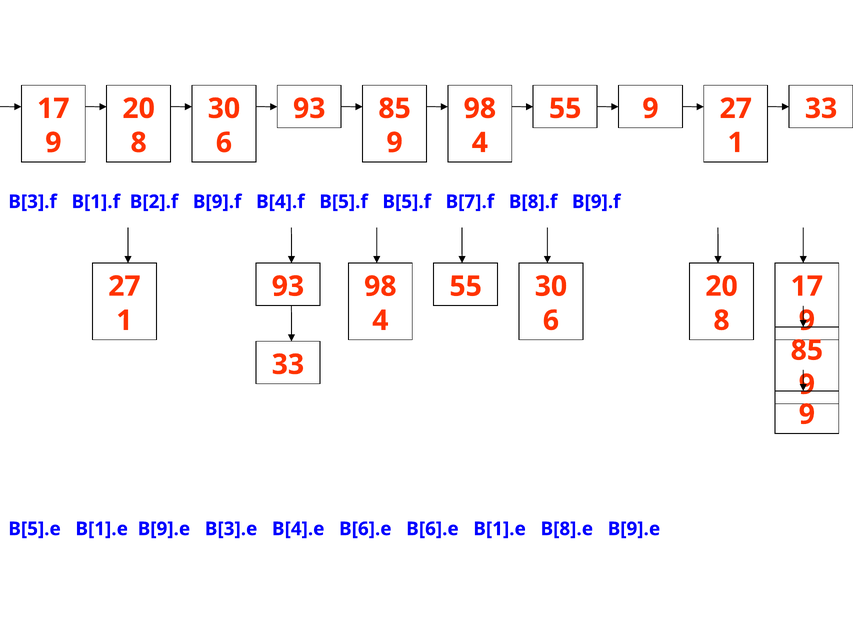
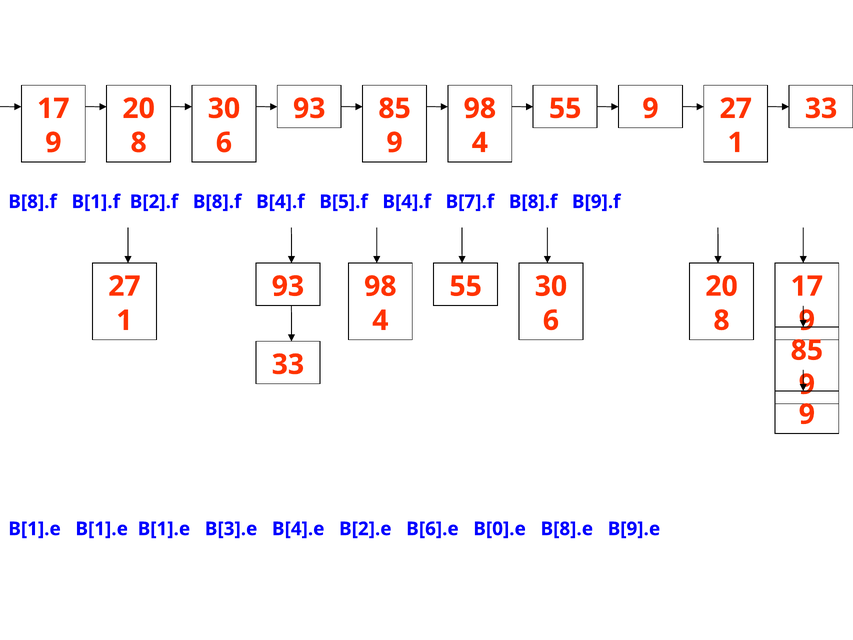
B[3].f: B[3].f -> B[8].f (33, 202)
B[2].f B[9].f: B[9].f -> B[8].f (217, 202)
B[5].f B[5].f: B[5].f -> B[4].f (407, 202)
B[5].e: B[5].e -> B[1].e (35, 529)
B[9].e: B[9].e -> B[1].e (164, 529)
B[4].e B[6].e: B[6].e -> B[2].e (365, 529)
B[6].e B[1].e: B[1].e -> B[0].e (500, 529)
